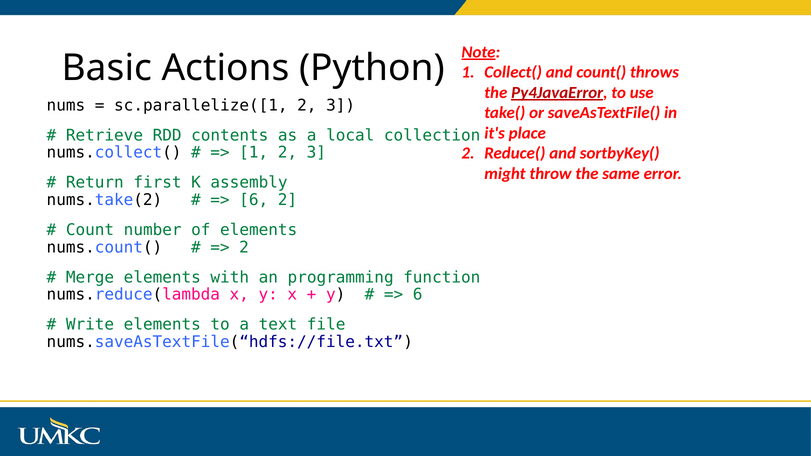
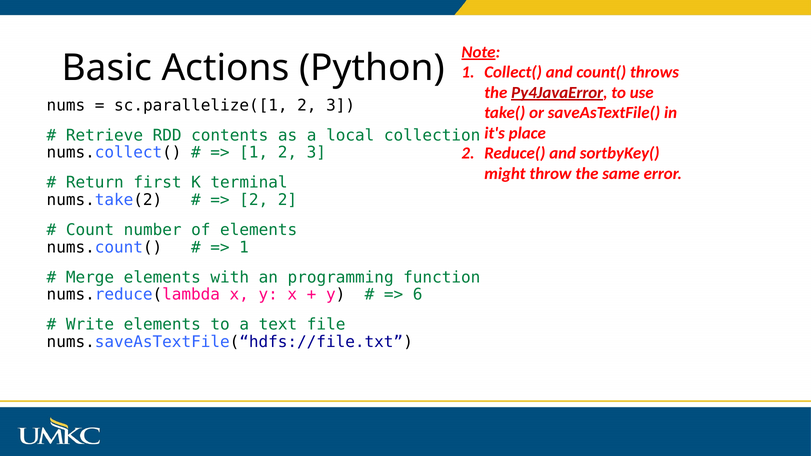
assembly: assembly -> terminal (249, 183)
6: 6 -> 2 (254, 200)
2: 2 -> 1 (244, 247)
